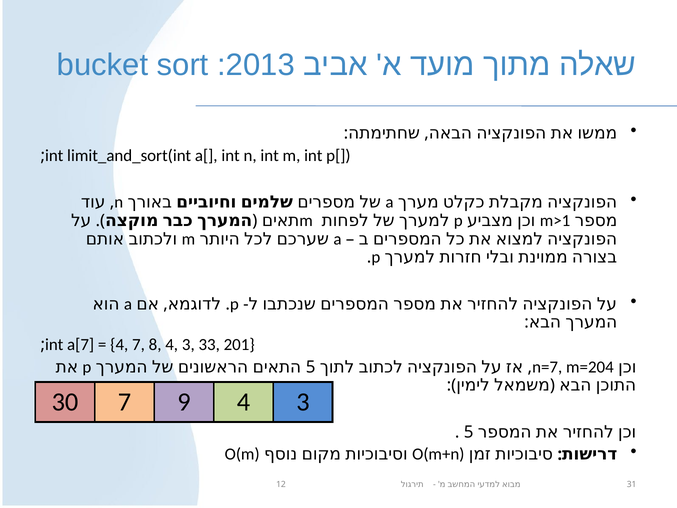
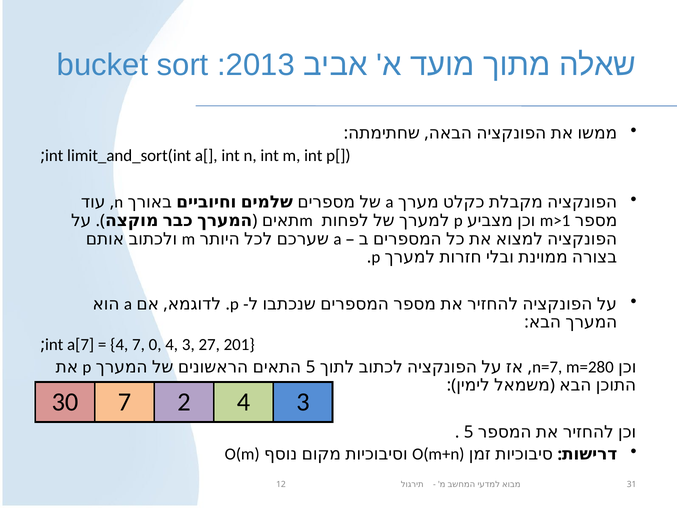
8: 8 -> 0 (155, 344)
33: 33 -> 27 (209, 344)
m=204: m=204 -> m=280 (590, 367)
9: 9 -> 2 (184, 402)
